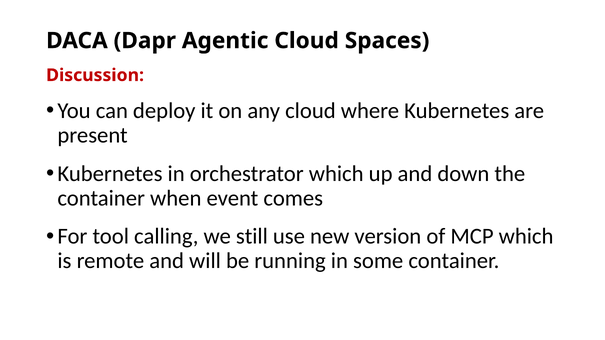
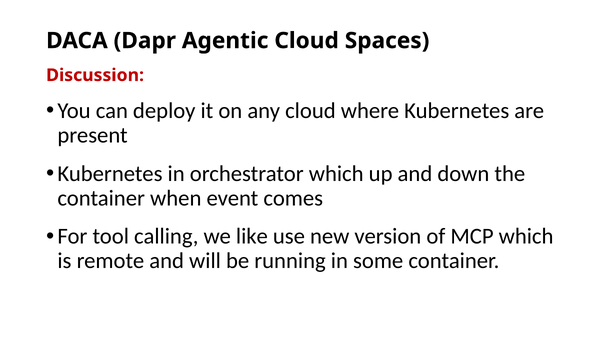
still: still -> like (252, 237)
